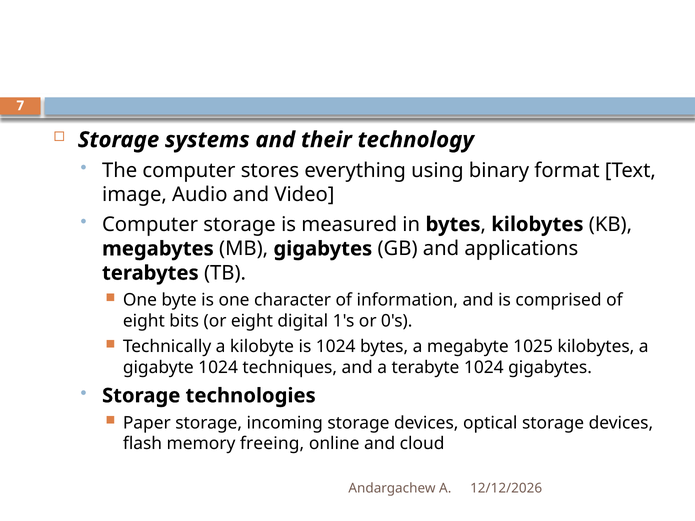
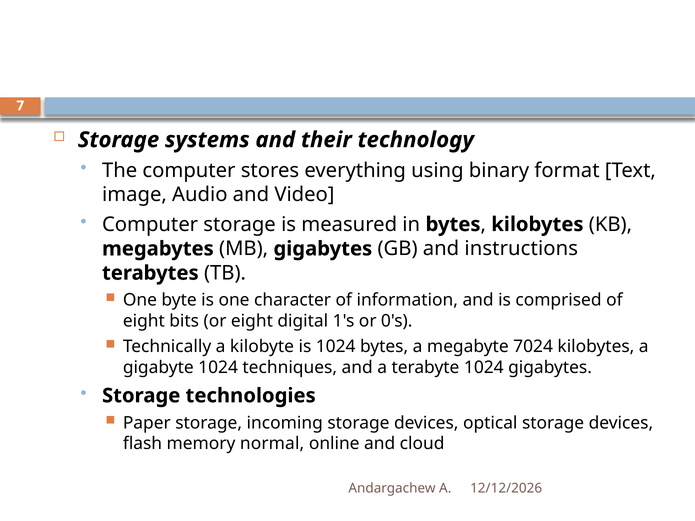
applications: applications -> instructions (521, 249)
1025: 1025 -> 7024 (533, 347)
freeing: freeing -> normal (272, 444)
